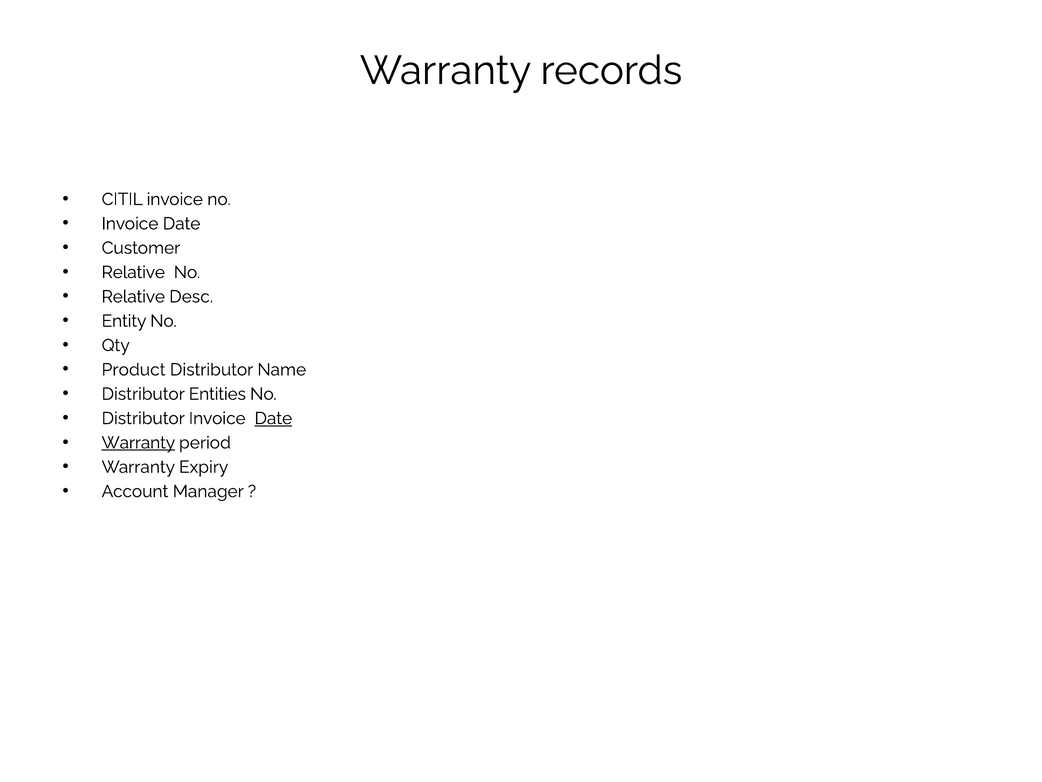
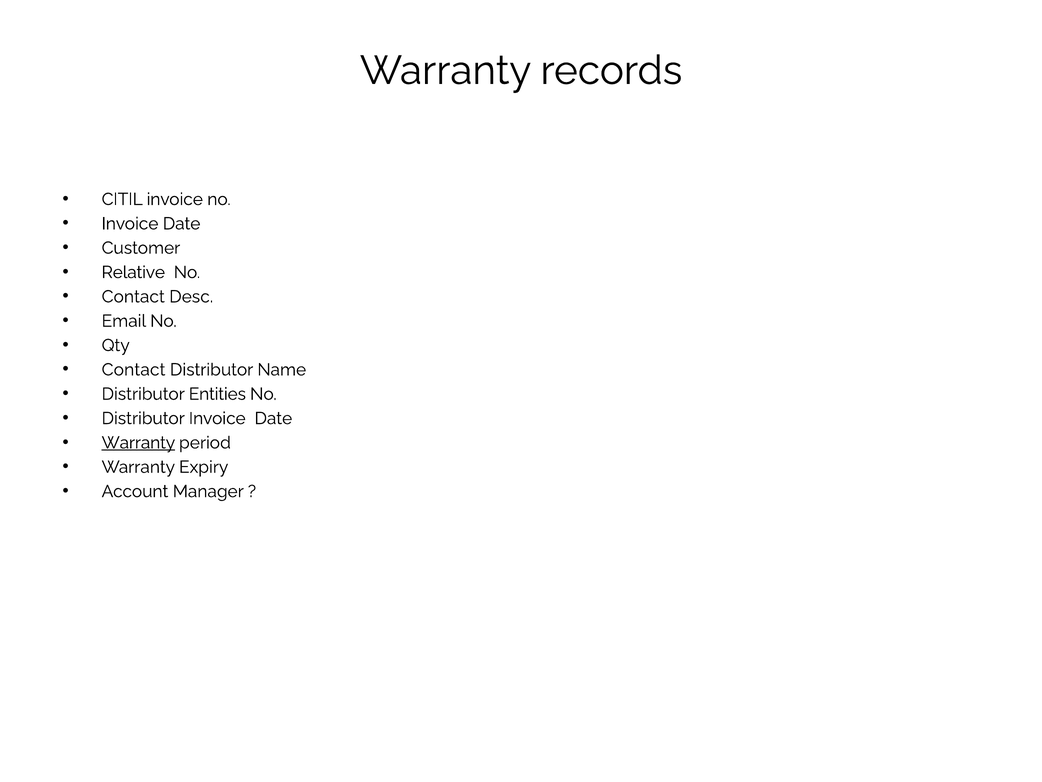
Relative: Relative -> Contact (133, 296)
Entity: Entity -> Email (124, 321)
Product: Product -> Contact (134, 369)
Date underline: present -> none (273, 418)
